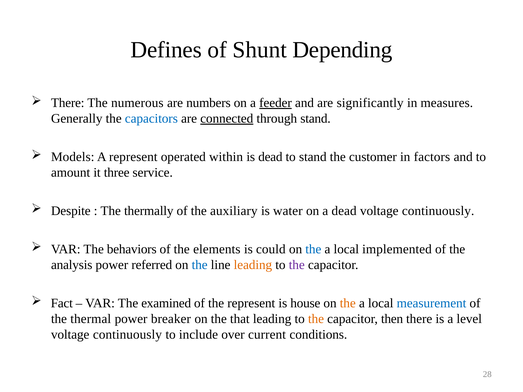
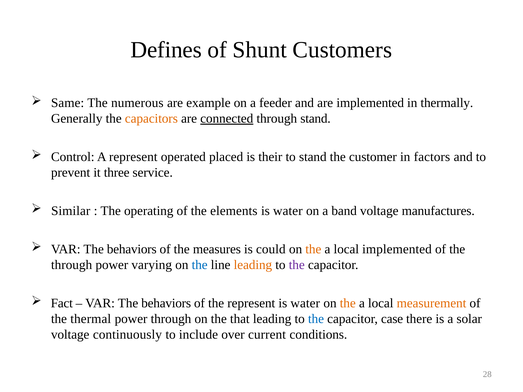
Depending: Depending -> Customers (342, 50)
There: There -> Same (68, 103)
numbers: numbers -> example (208, 103)
feeder underline: present -> none (275, 103)
are significantly: significantly -> implemented (370, 103)
measures: measures -> thermally (447, 103)
capacitors colour: blue -> orange (151, 119)
Models: Models -> Control (73, 157)
within: within -> placed (226, 157)
is dead: dead -> their (270, 157)
amount: amount -> prevent (71, 173)
Despite: Despite -> Similar (71, 211)
thermally: thermally -> operating (149, 211)
auxiliary: auxiliary -> elements (234, 211)
a dead: dead -> band (344, 211)
continuously: continuously -> manufactures (438, 211)
elements: elements -> measures (217, 249)
the colour: blue -> orange (313, 249)
analysis: analysis -> through (72, 265)
referred: referred -> varying (152, 265)
examined: examined -> behaviors (166, 303)
house: house -> water (305, 303)
measurement colour: blue -> orange (432, 303)
power breaker: breaker -> through (171, 319)
the colour: orange -> blue (316, 319)
then: then -> case (392, 319)
level: level -> solar (469, 319)
